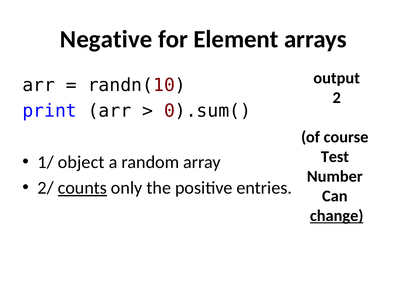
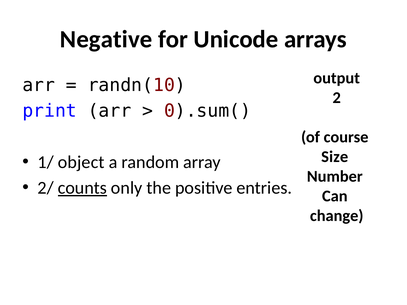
Element: Element -> Unicode (236, 39)
Test: Test -> Size (335, 157)
change underline: present -> none (337, 216)
